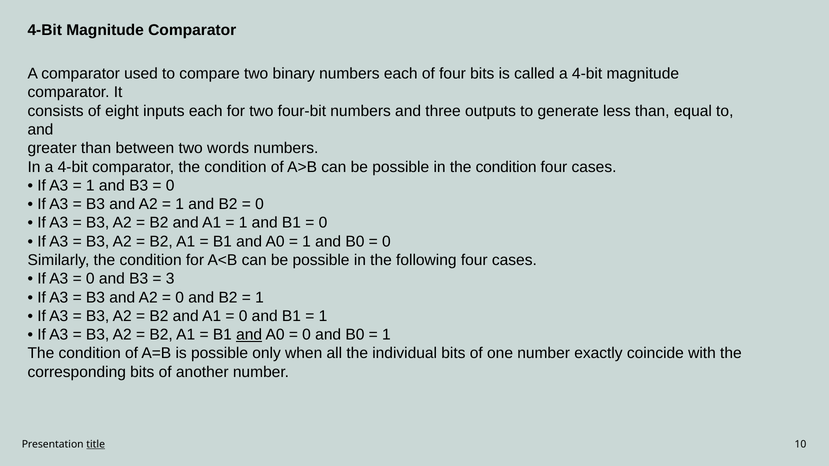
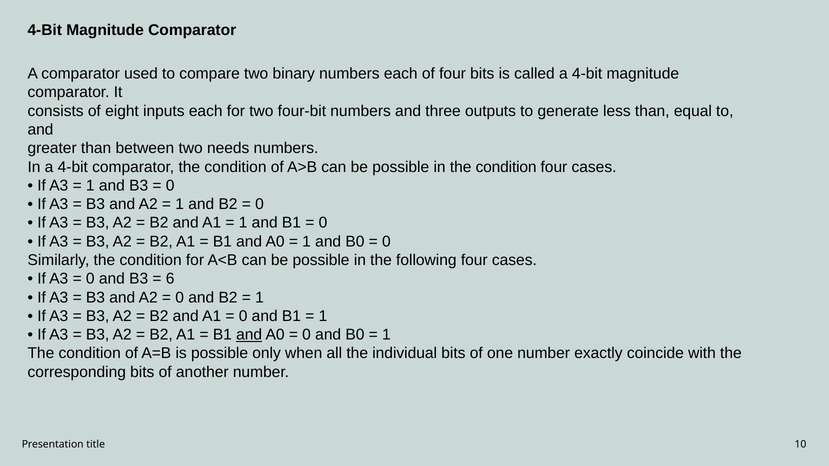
words: words -> needs (228, 148)
3: 3 -> 6 (170, 279)
title underline: present -> none (96, 444)
